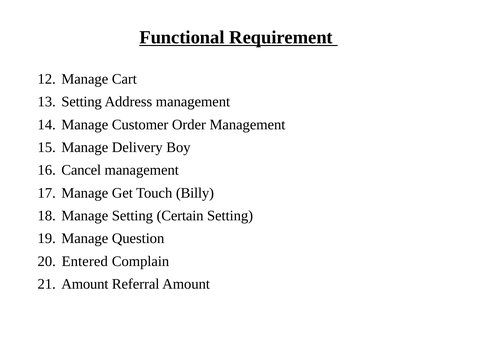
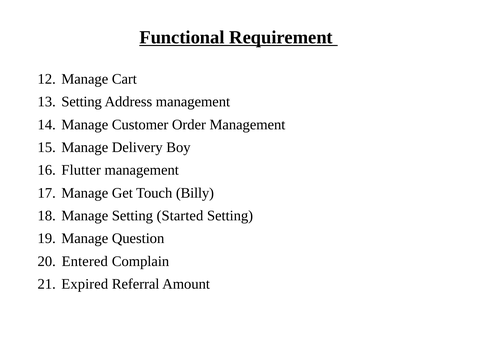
Cancel: Cancel -> Flutter (81, 170)
Certain: Certain -> Started (180, 216)
Amount: Amount -> Expired (85, 284)
